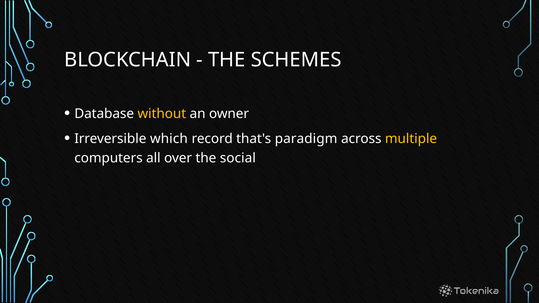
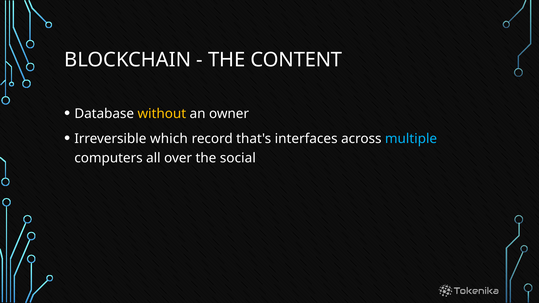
SCHEMES: SCHEMES -> CONTENT (296, 60)
paradigm: paradigm -> interfaces (306, 139)
multiple colour: yellow -> light blue (411, 139)
